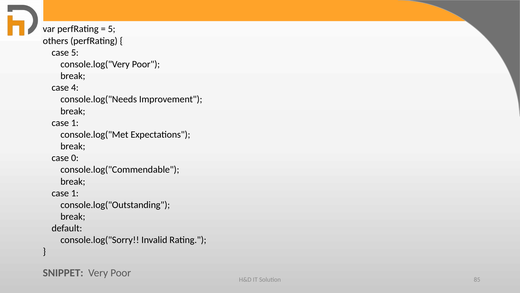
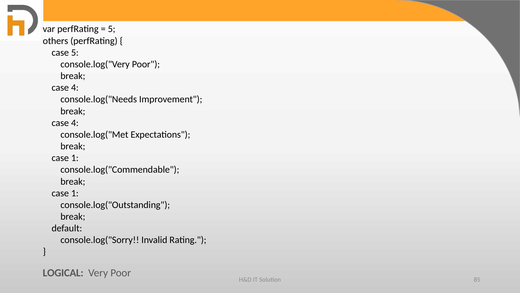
1: 1 -> 4 (75, 123)
0: 0 -> 1 (75, 158)
SNIPPET: SNIPPET -> LOGICAL (63, 272)
